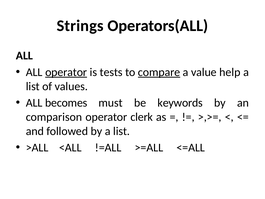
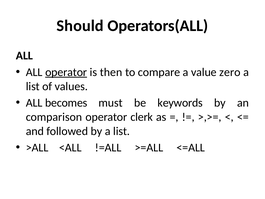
Strings: Strings -> Should (80, 26)
tests: tests -> then (111, 72)
compare underline: present -> none (159, 72)
help: help -> zero (230, 72)
